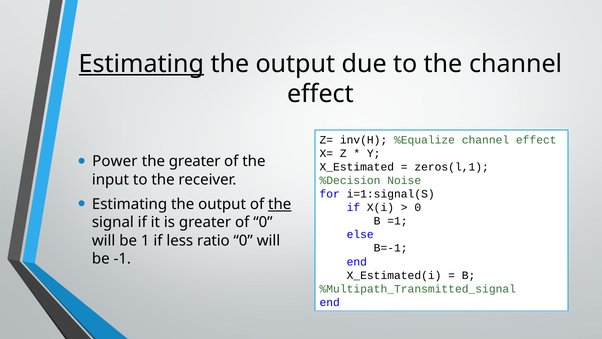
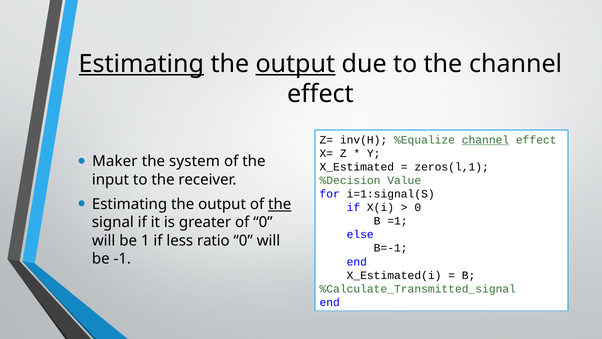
output underline: none -> present (295, 64)
channel underline: none -> present (485, 140)
Power: Power -> Maker (115, 161)
the greater: greater -> system (195, 161)
Noise: Noise -> Value (404, 180)
%Multipath_Transmitted_signal: %Multipath_Transmitted_signal -> %Calculate_Transmitted_signal (418, 289)
